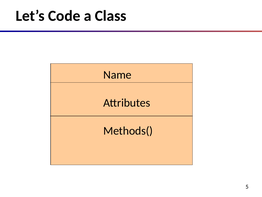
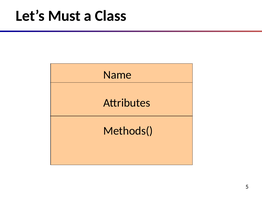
Code: Code -> Must (64, 16)
